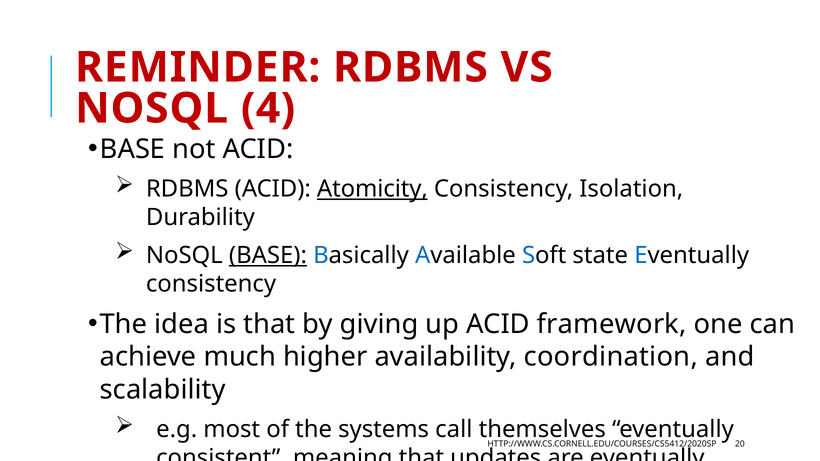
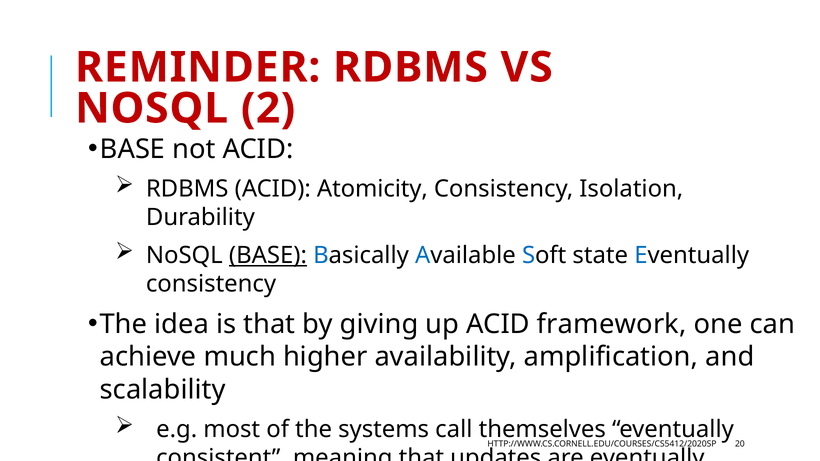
4: 4 -> 2 (268, 108)
Atomicity underline: present -> none (372, 189)
coordination: coordination -> amplification (611, 357)
